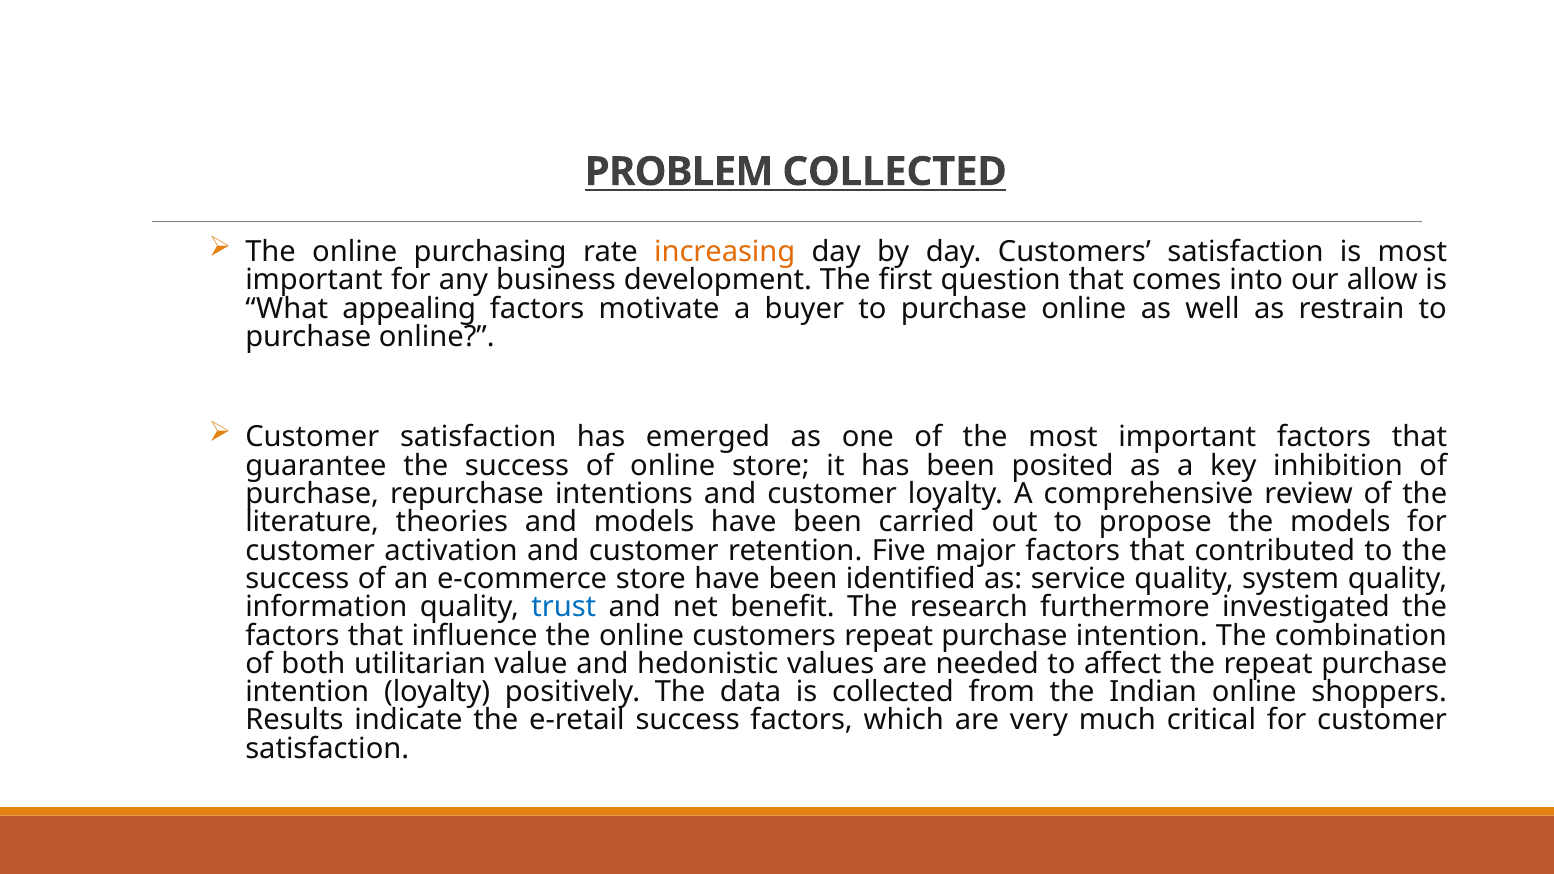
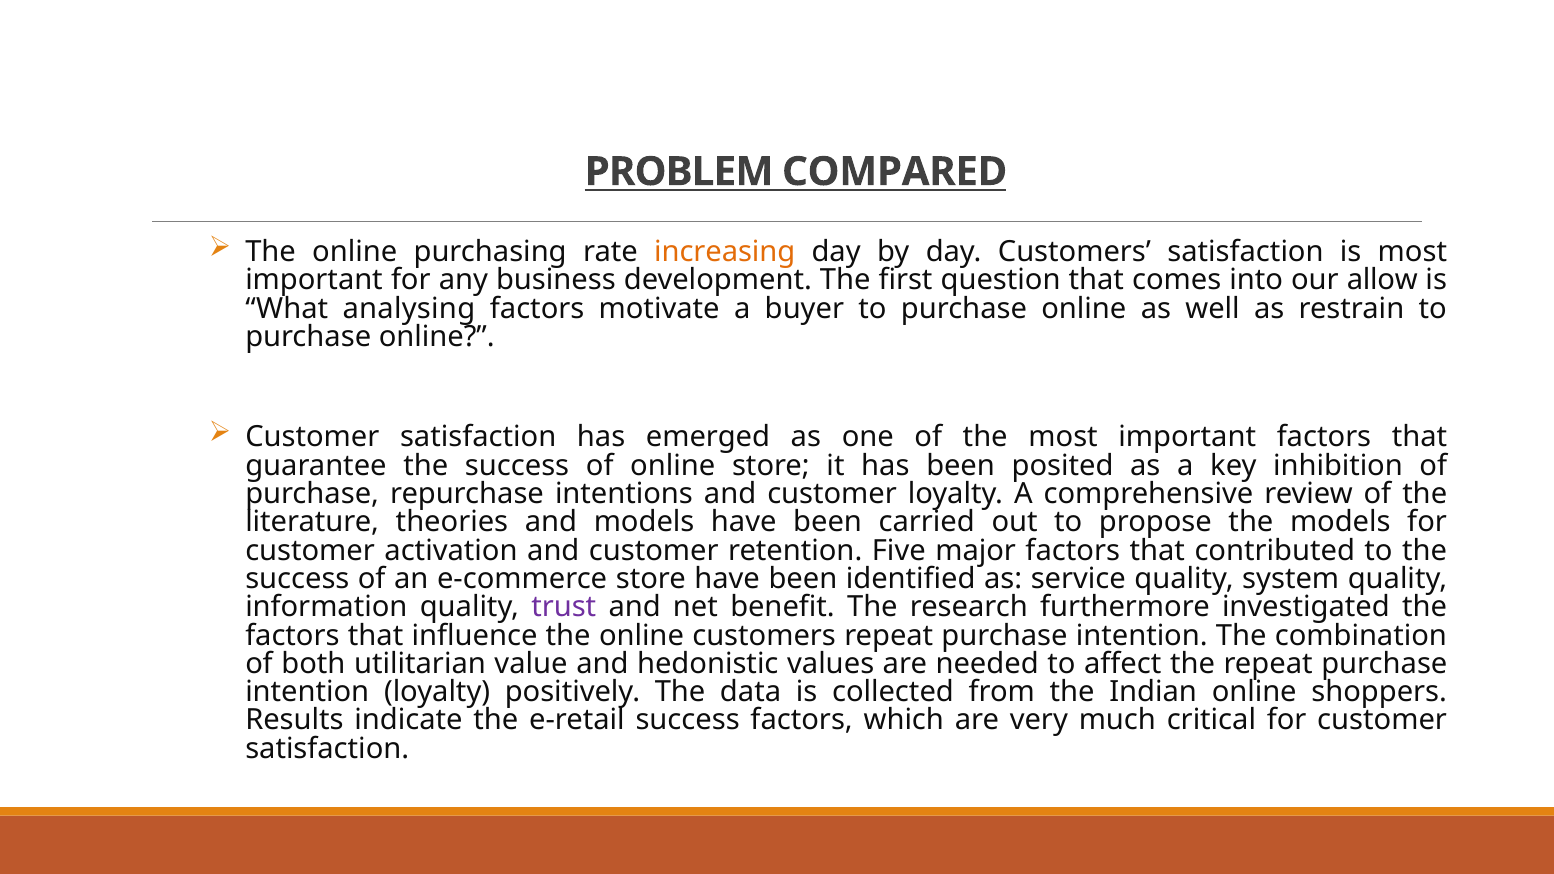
PROBLEM COLLECTED: COLLECTED -> COMPARED (895, 172)
appealing: appealing -> analysing (409, 309)
trust colour: blue -> purple (564, 607)
